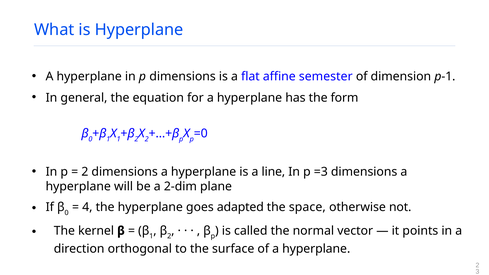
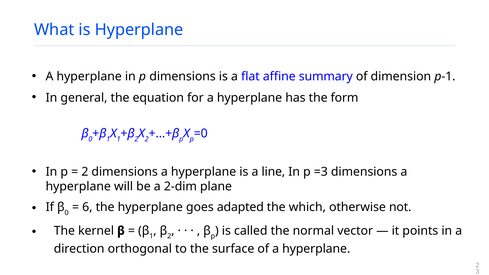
semester: semester -> summary (326, 76)
4: 4 -> 6 (87, 207)
space: space -> which (307, 207)
